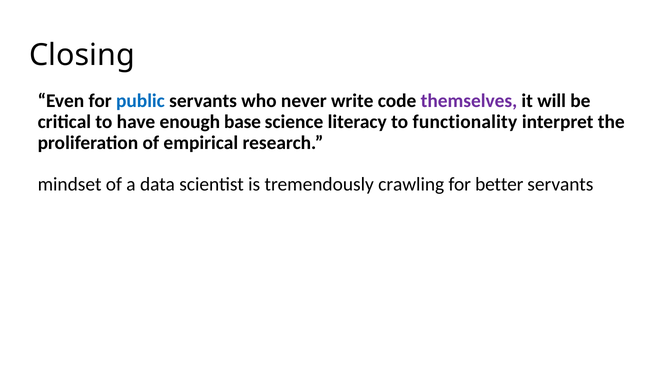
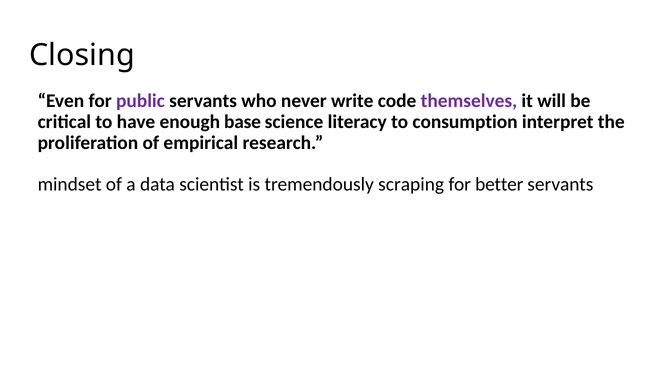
public colour: blue -> purple (140, 101)
functionality: functionality -> consumption (465, 122)
crawling: crawling -> scraping (411, 185)
